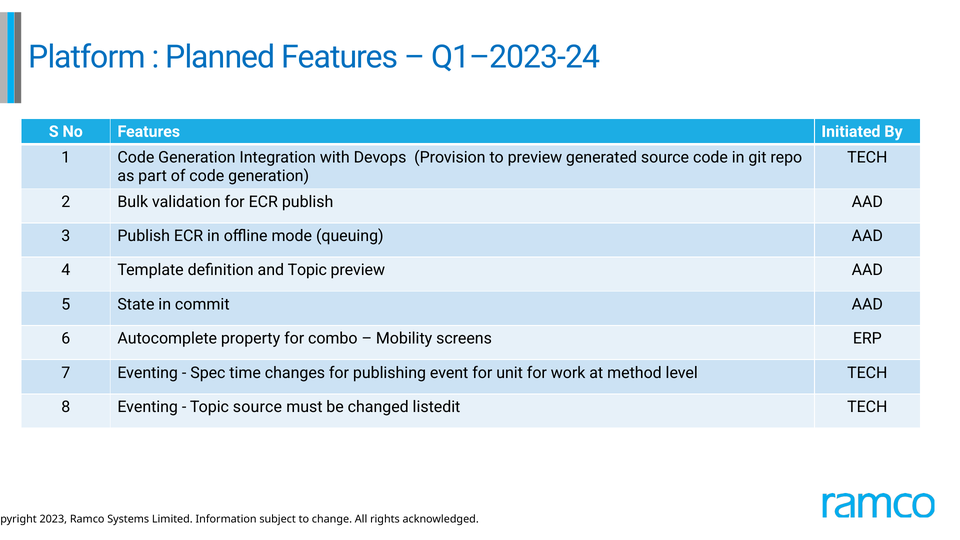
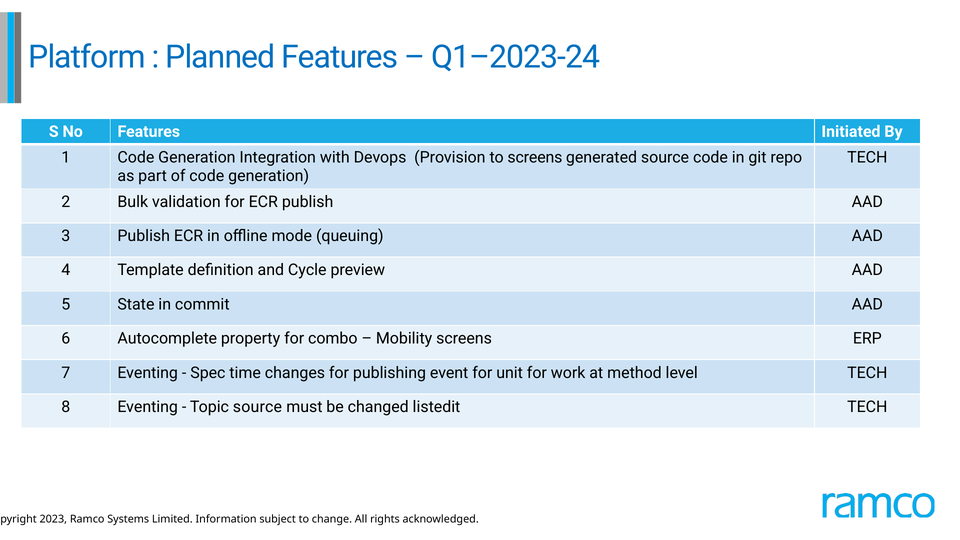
to preview: preview -> screens (535, 157)
and Topic: Topic -> Cycle (307, 270)
